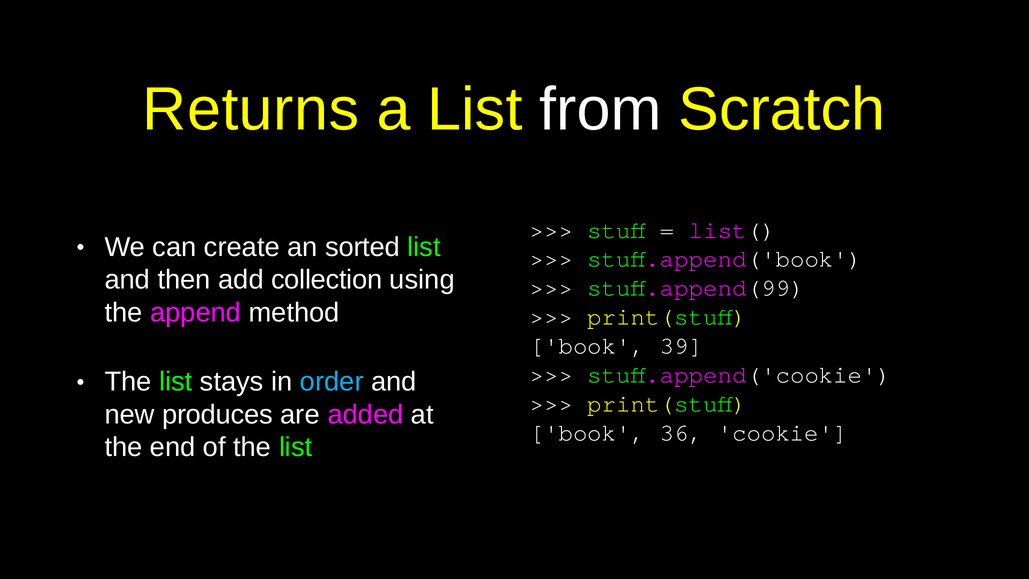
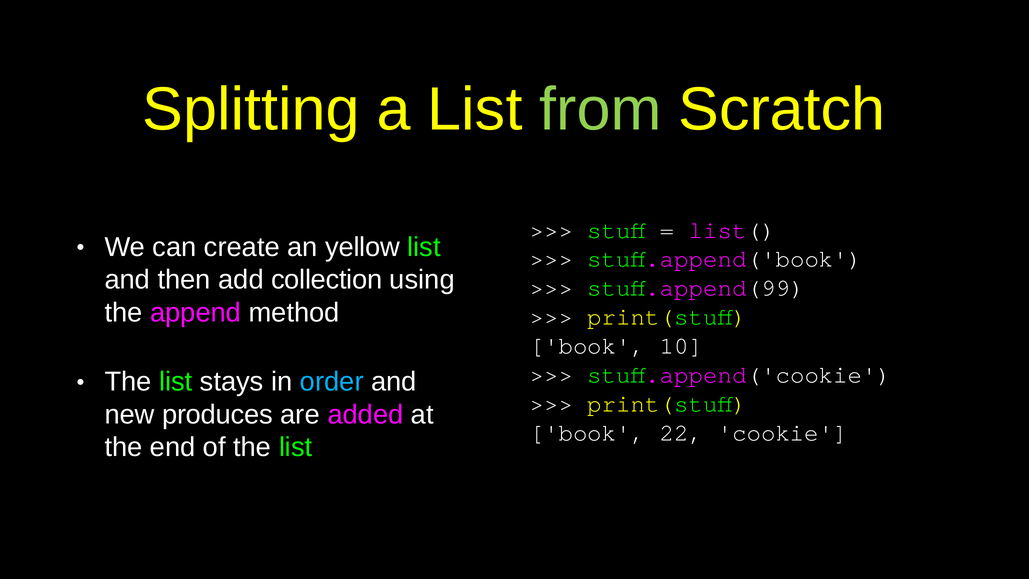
Returns: Returns -> Splitting (251, 110)
from colour: white -> light green (600, 110)
sorted: sorted -> yellow (362, 247)
39: 39 -> 10 (681, 346)
36: 36 -> 22 (681, 433)
